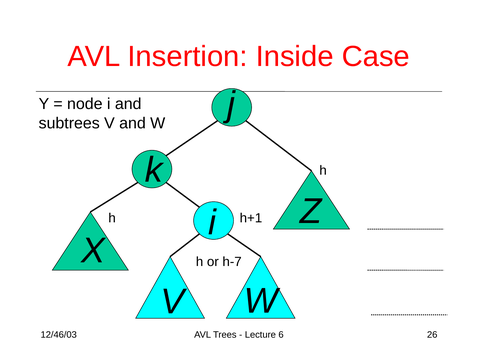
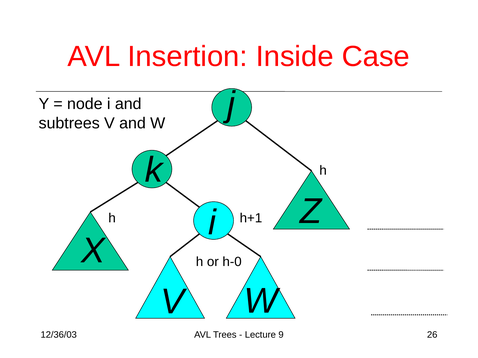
h-7: h-7 -> h-0 (232, 262)
12/46/03: 12/46/03 -> 12/36/03 (59, 335)
6: 6 -> 9 (281, 335)
